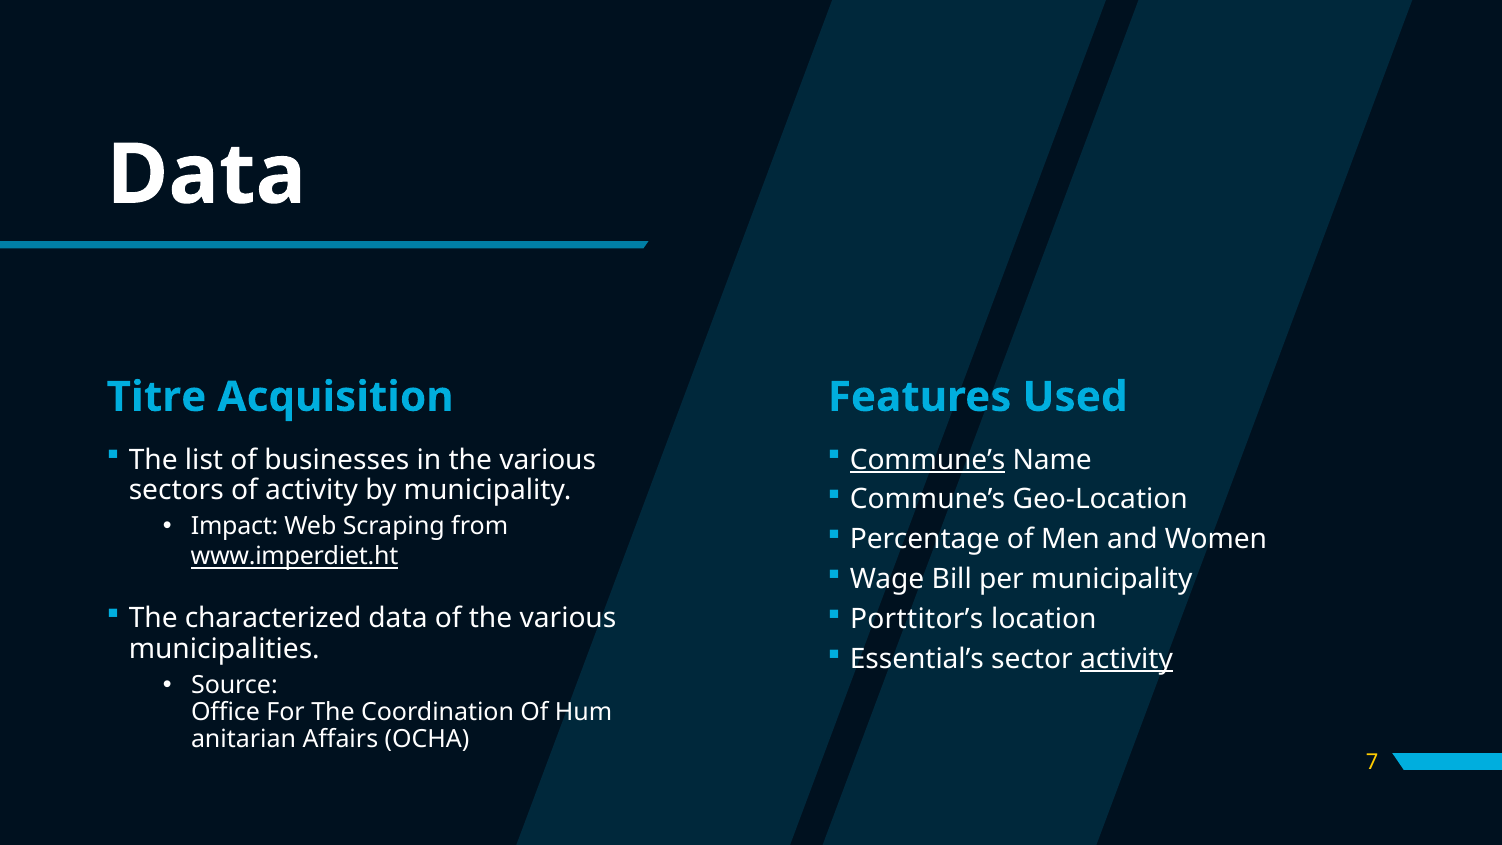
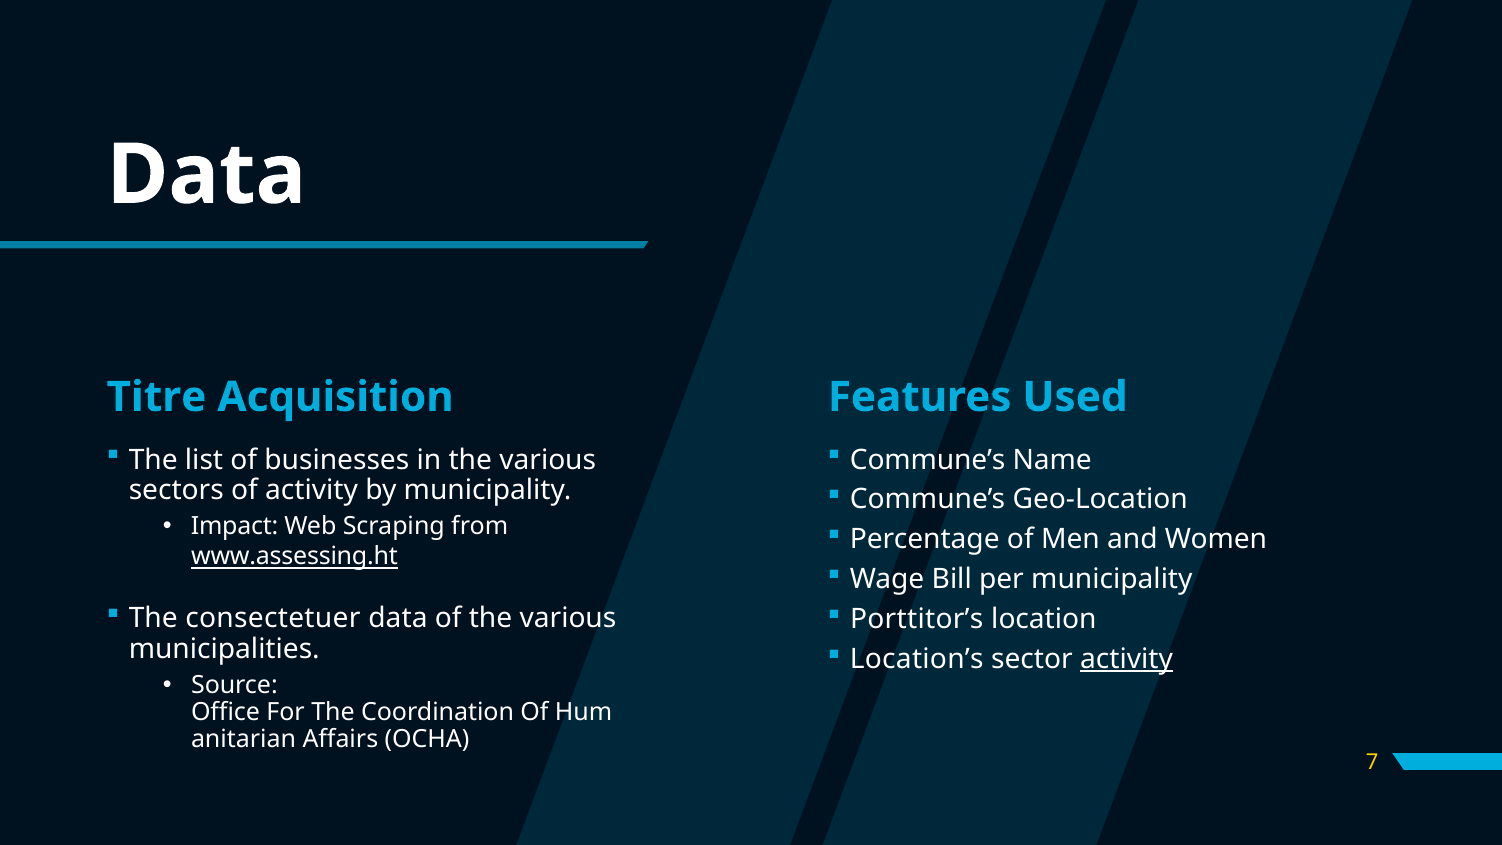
Commune’s underline: present -> none (928, 460)
www.imperdiet.ht: www.imperdiet.ht -> www.assessing.ht (294, 556)
characterized: characterized -> consectetuer (273, 618)
Essential’s: Essential’s -> Location’s (917, 659)
